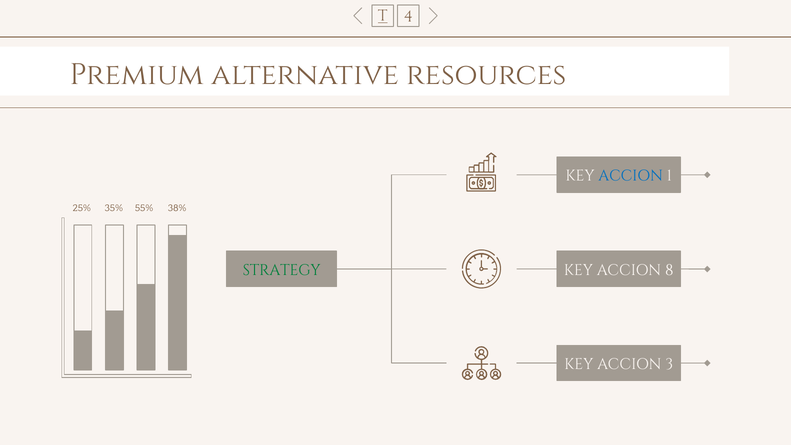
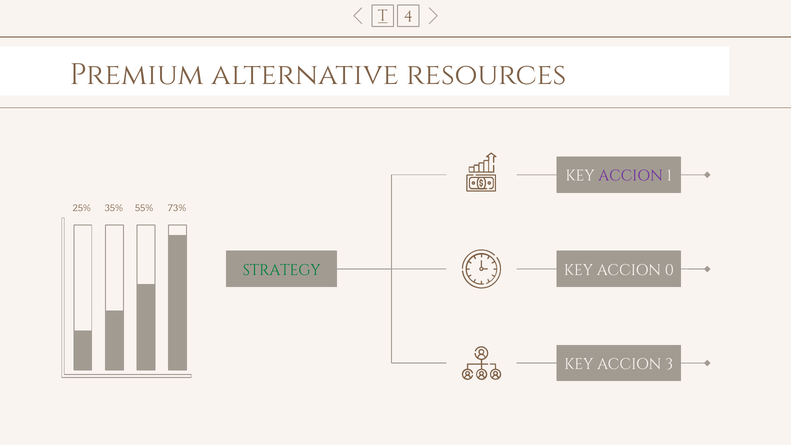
ACCION colour: blue -> purple (631, 176)
38%: 38% -> 73% (177, 208)
8: 8 -> 0 (669, 270)
